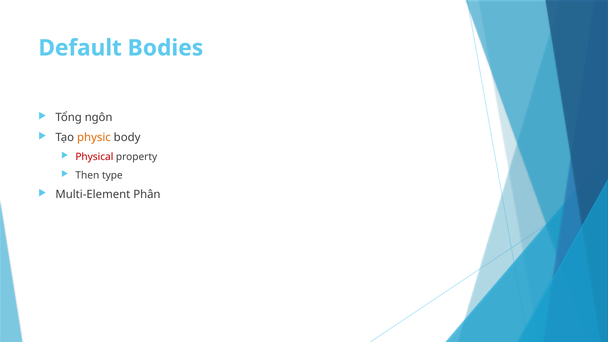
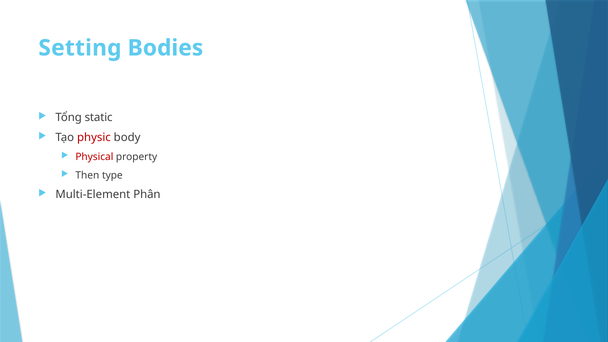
Default: Default -> Setting (80, 48)
ngôn: ngôn -> static (99, 118)
physic colour: orange -> red (94, 138)
